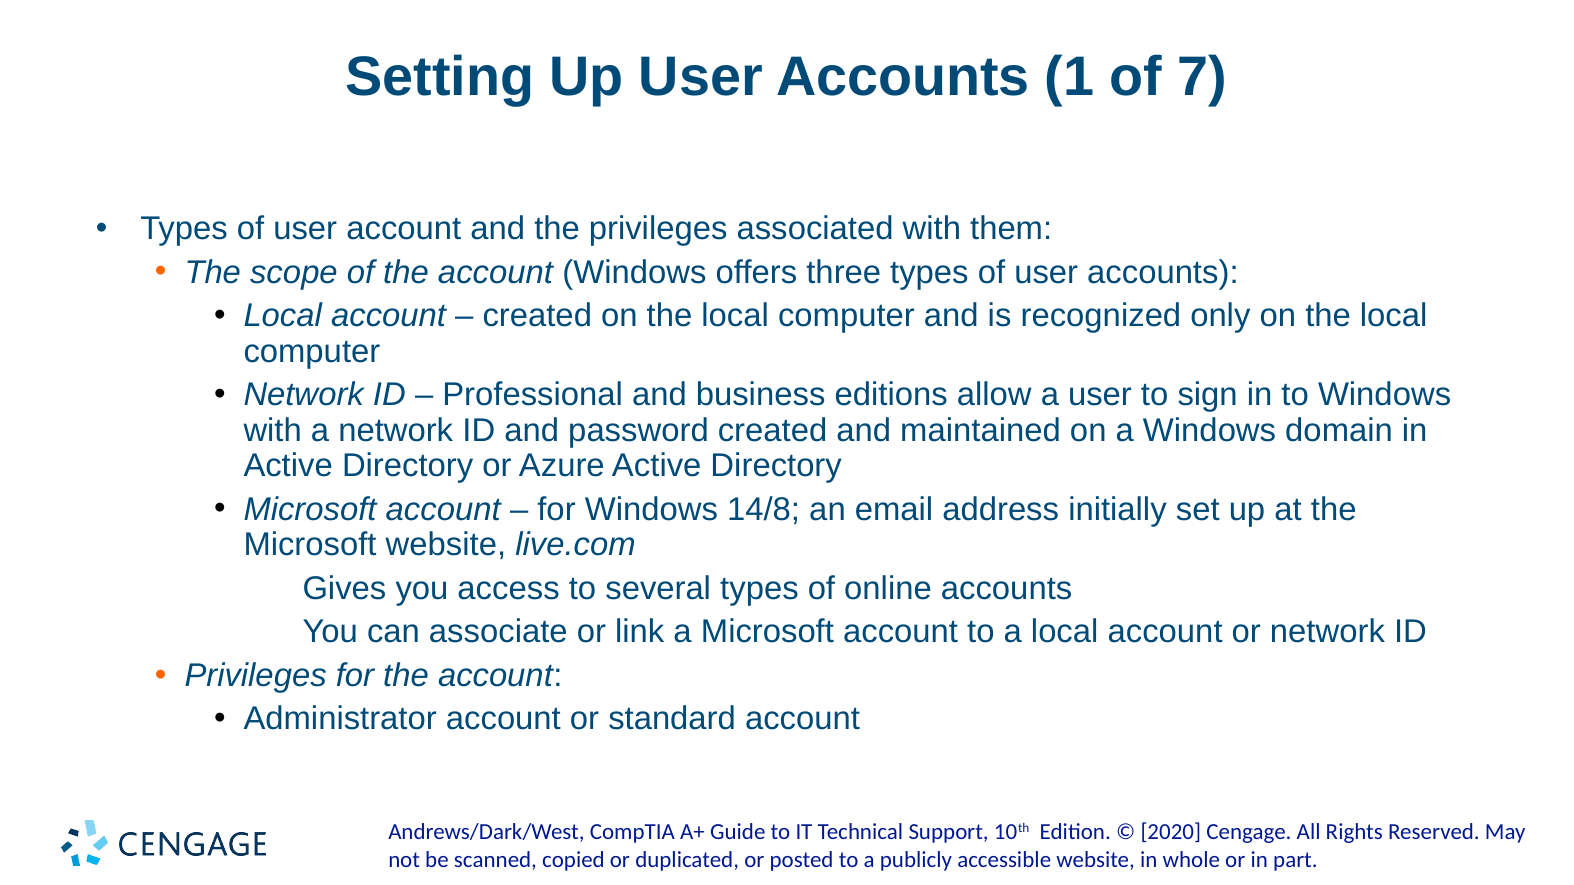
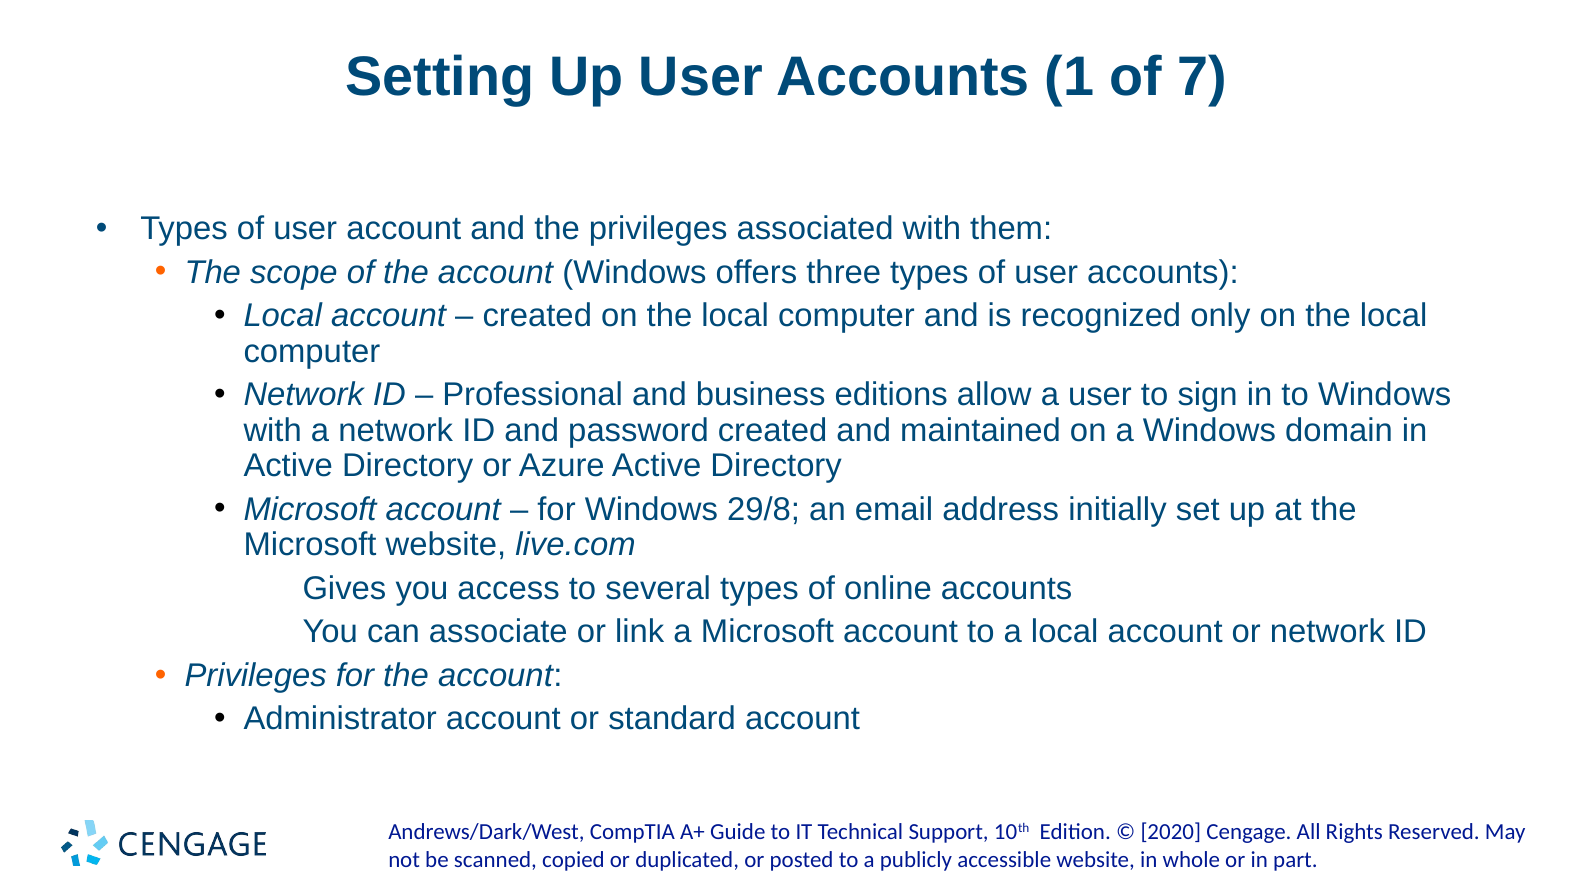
14/8: 14/8 -> 29/8 (764, 510)
